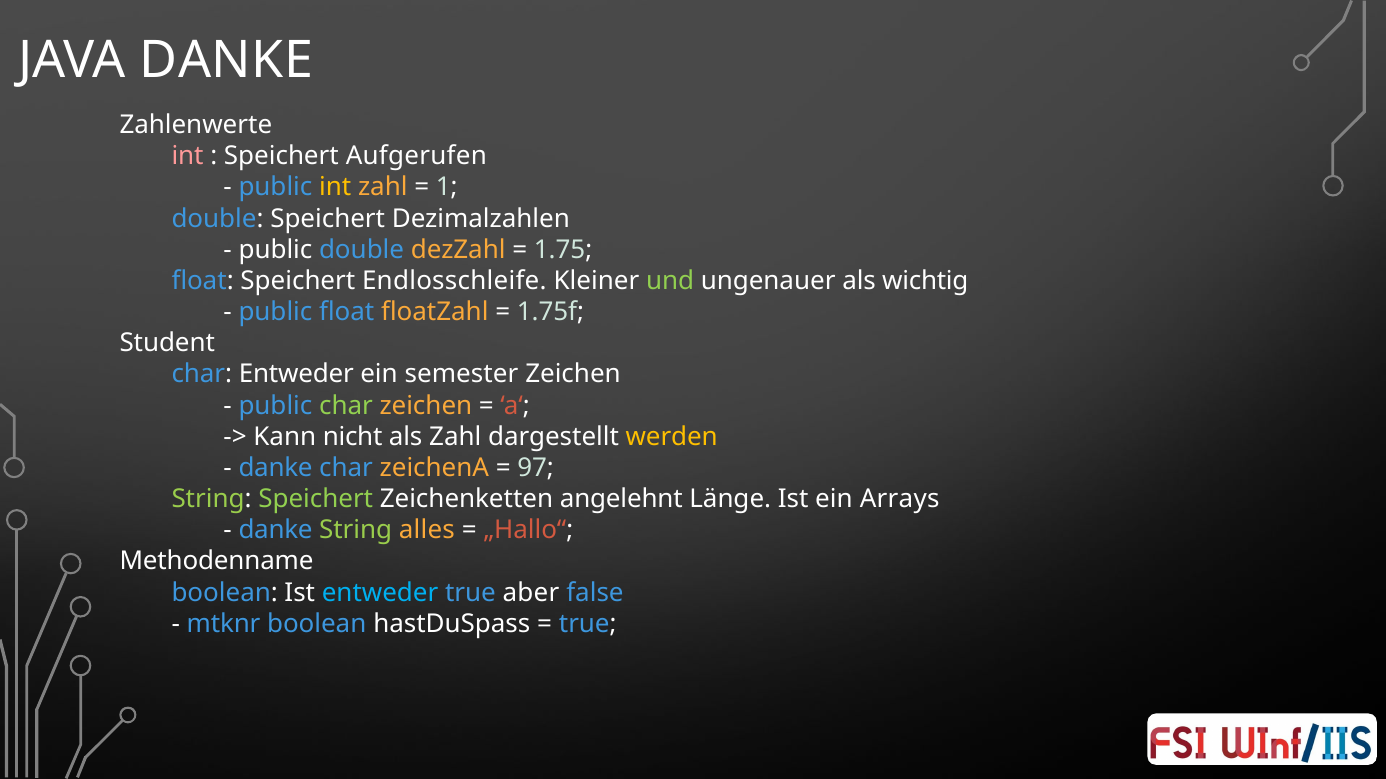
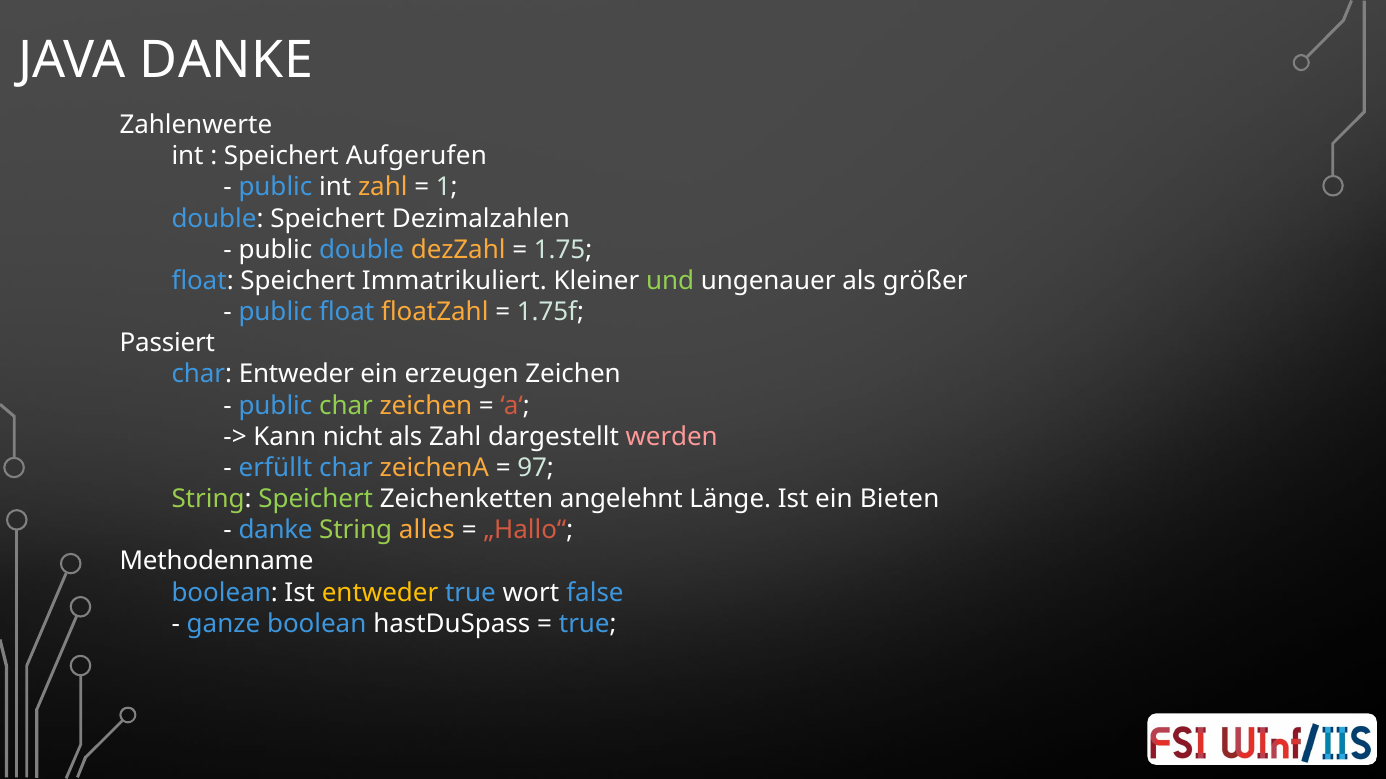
int colour: pink -> white (188, 156)
int colour: yellow -> white (335, 188)
Endlosschleife: Endlosschleife -> Immatrikuliert (454, 281)
wichtig: wichtig -> größer (925, 281)
Student: Student -> Passiert (167, 343)
semester: semester -> erzeugen (462, 375)
werden colour: yellow -> pink (672, 437)
danke: danke -> erfüllt (275, 468)
Arrays: Arrays -> Bieten (900, 499)
entweder colour: light blue -> yellow (380, 593)
aber: aber -> wort (531, 593)
mtknr: mtknr -> ganze (223, 624)
